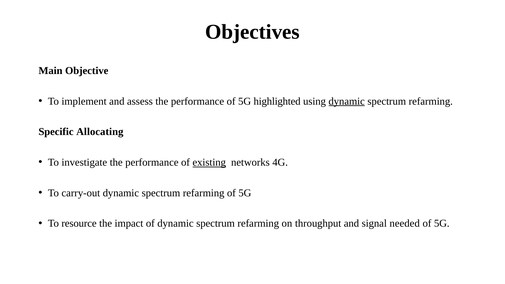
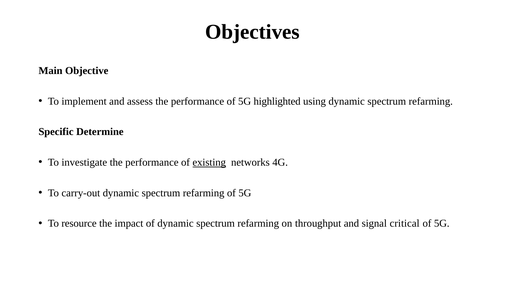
dynamic underline: present -> none (347, 101)
Allocating: Allocating -> Determine (100, 132)
needed: needed -> critical (405, 224)
